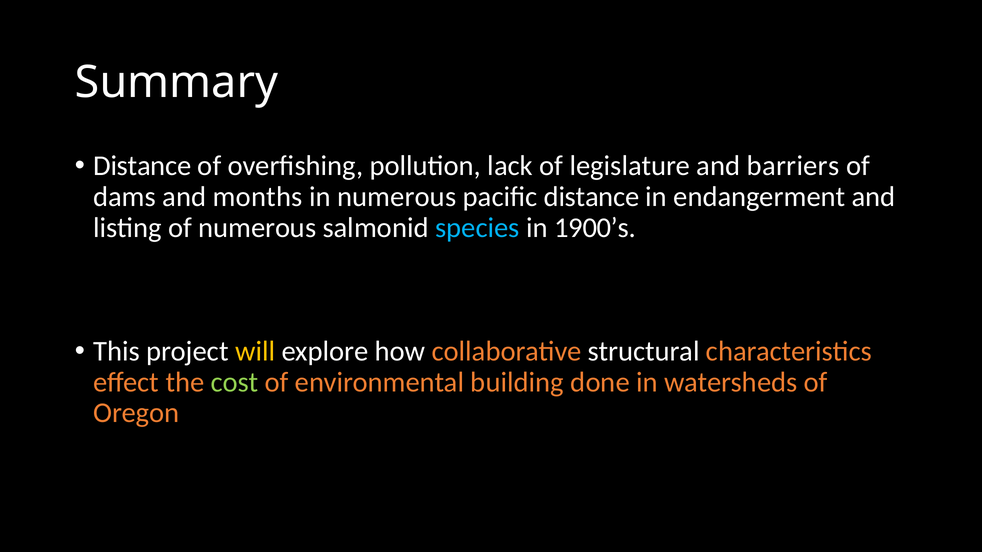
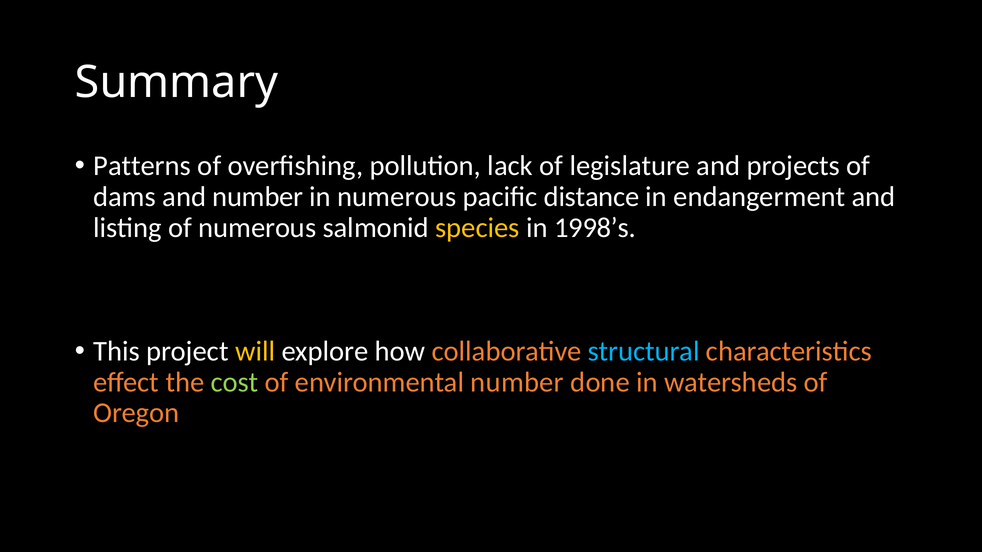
Distance: Distance -> Patterns (142, 166)
barriers: barriers -> projects (793, 166)
and months: months -> number (258, 197)
species colour: light blue -> yellow (477, 228)
1900’s: 1900’s -> 1998’s (595, 228)
structural colour: white -> light blue (644, 351)
environmental building: building -> number (517, 382)
